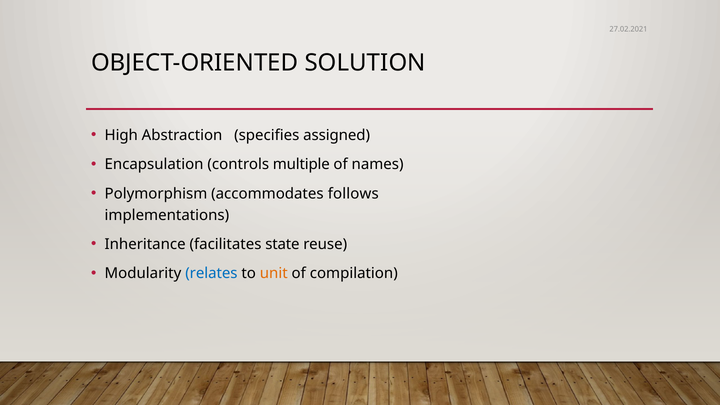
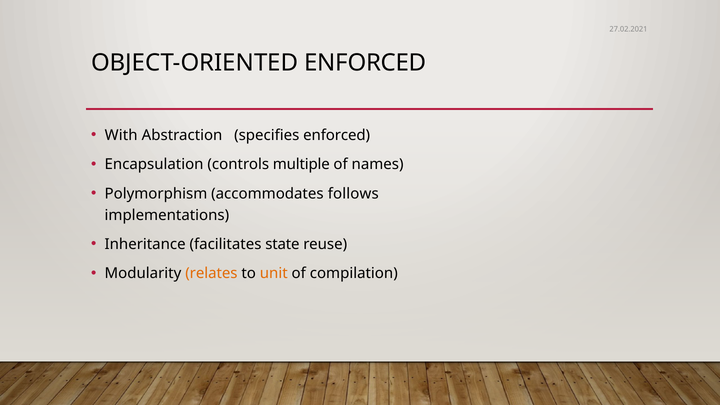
OBJECT-ORIENTED SOLUTION: SOLUTION -> ENFORCED (365, 63)
High: High -> With (121, 135)
specifies assigned: assigned -> enforced (337, 135)
relates colour: blue -> orange (211, 273)
